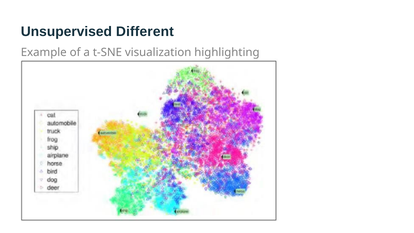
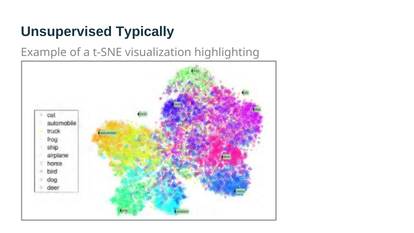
Different: Different -> Typically (145, 32)
